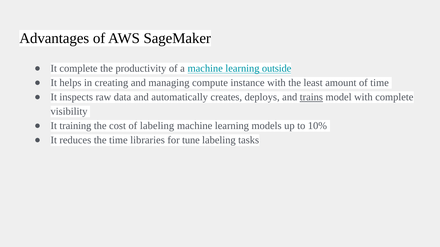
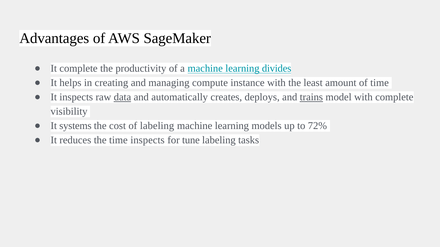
outside: outside -> divides (277, 69)
data underline: none -> present (122, 97)
training: training -> systems (75, 126)
10%: 10% -> 72% (317, 126)
time libraries: libraries -> inspects (148, 141)
